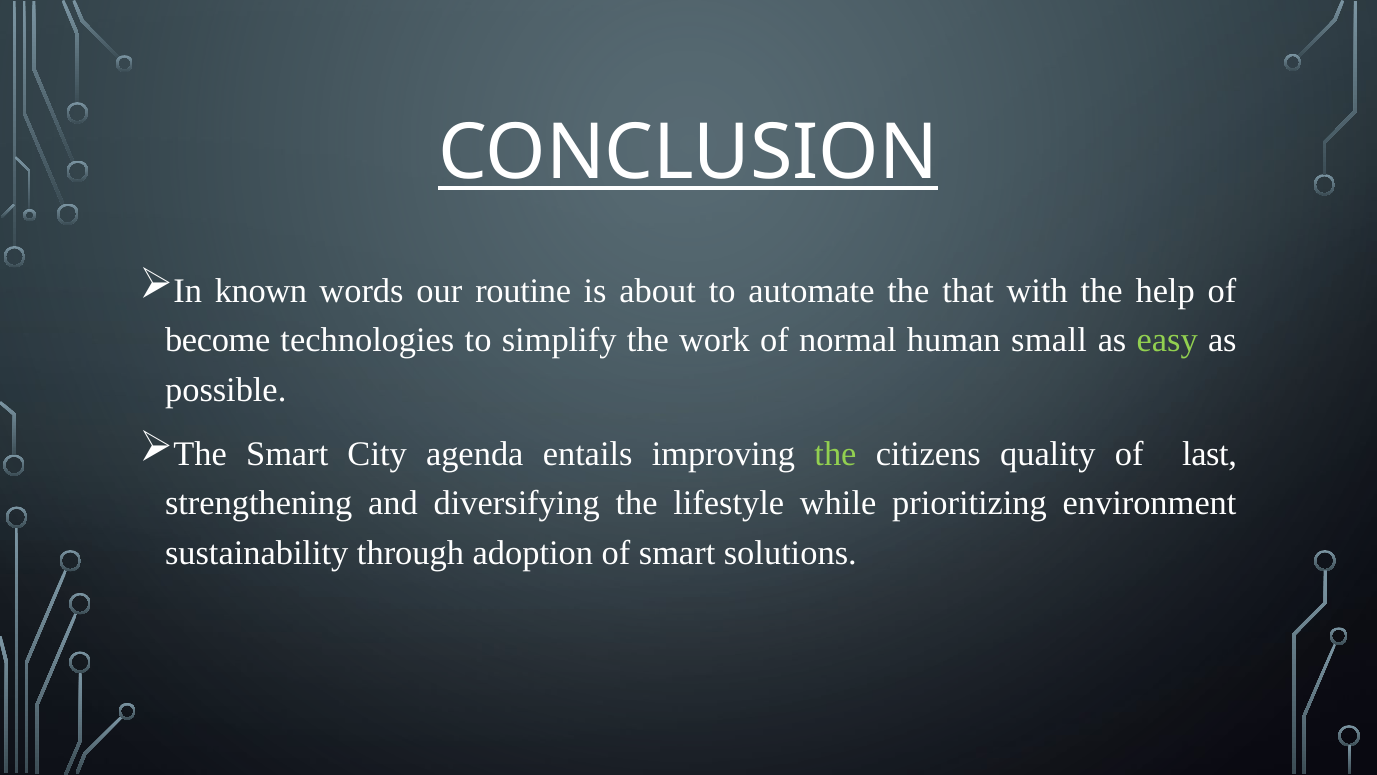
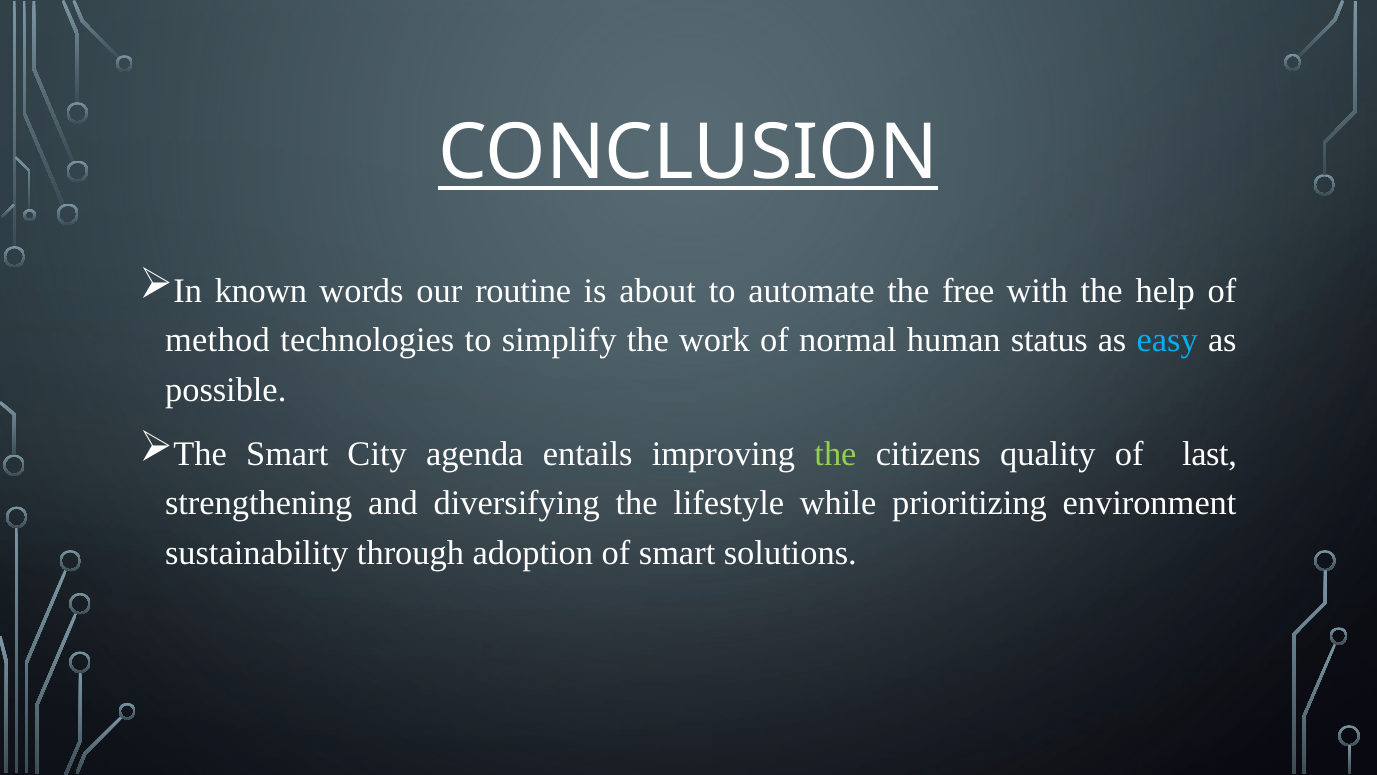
that: that -> free (968, 291)
become: become -> method (217, 340)
small: small -> status (1049, 340)
easy colour: light green -> light blue (1167, 340)
